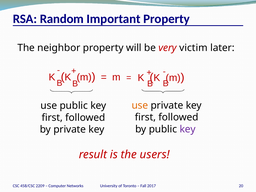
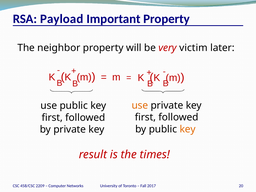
Random: Random -> Payload (62, 19)
key colour: purple -> orange (188, 129)
users: users -> times (155, 154)
